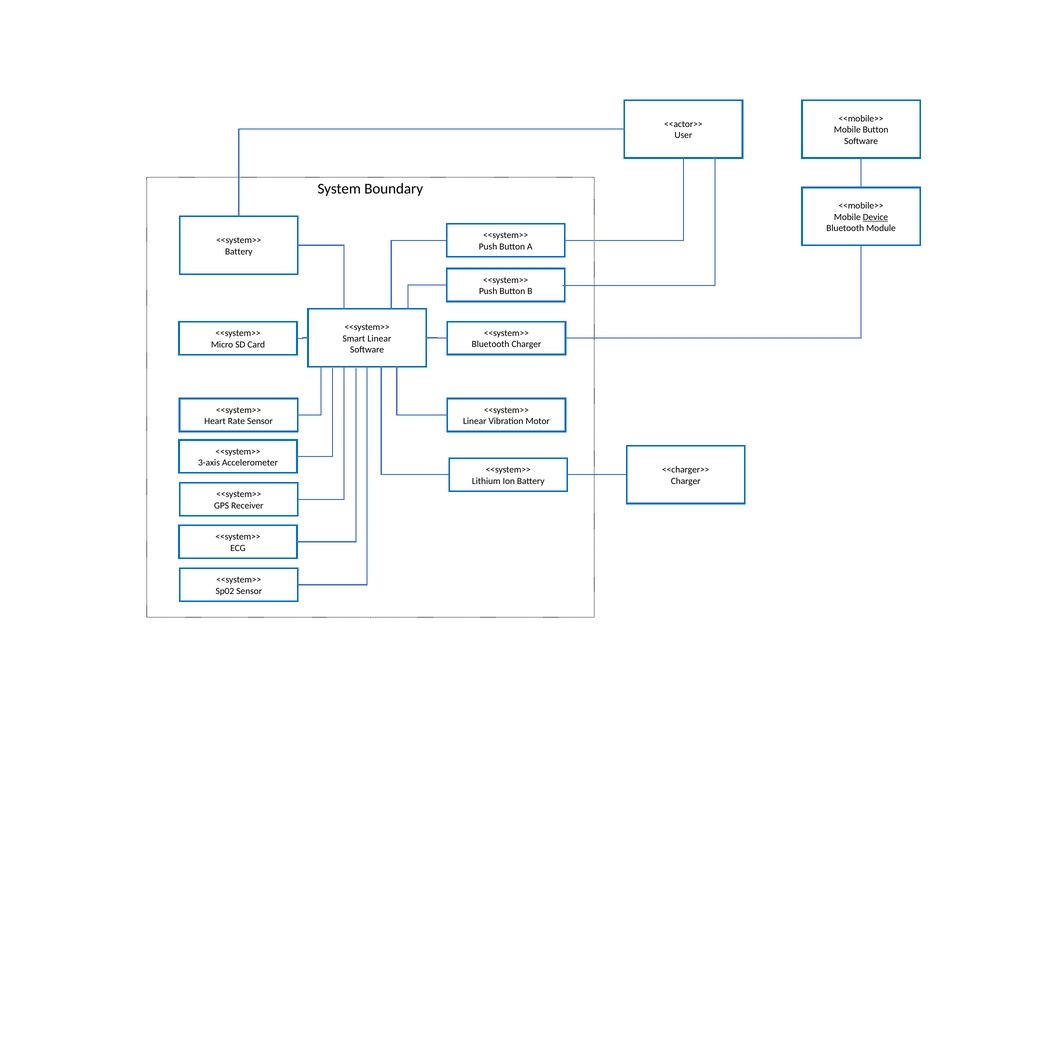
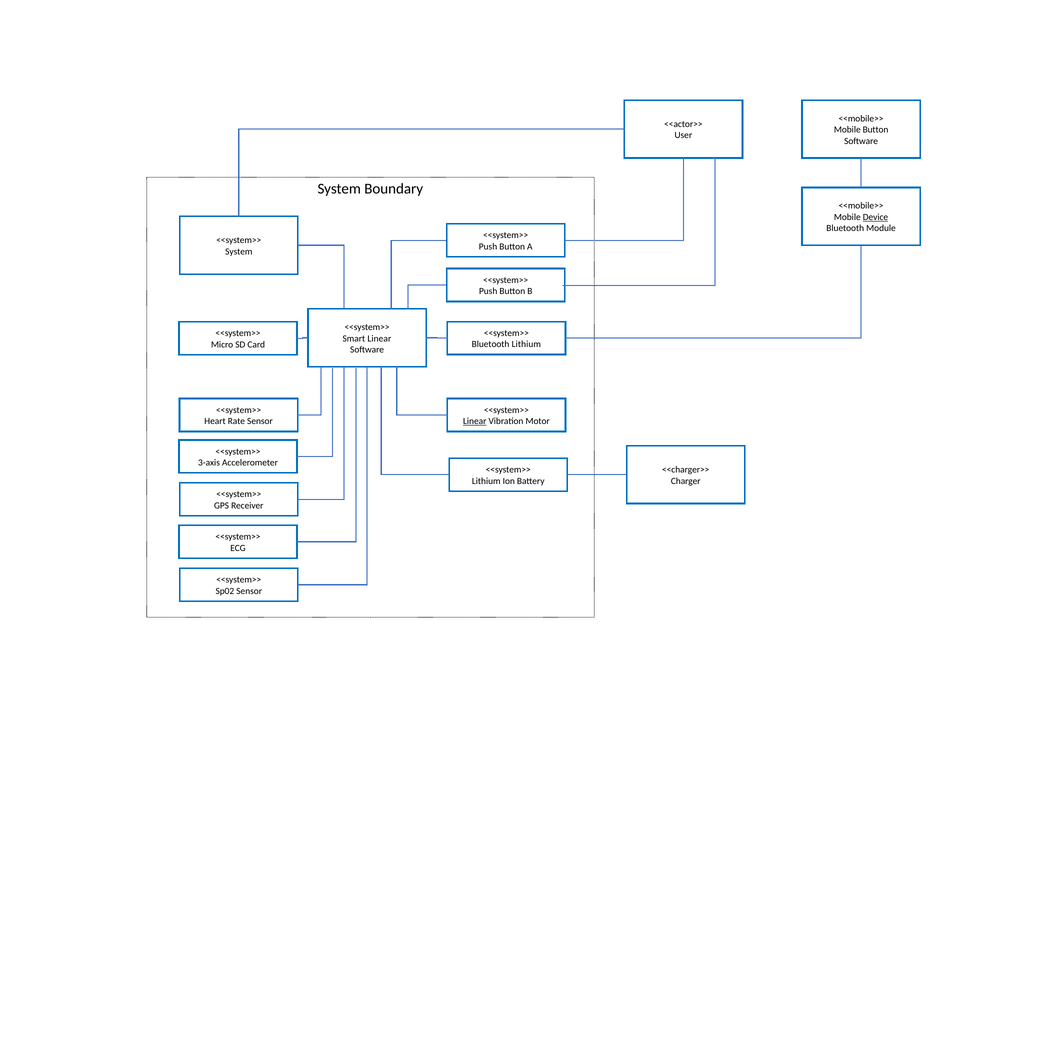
Battery: Battery -> System (239, 252)
Bluetooth Charger: Charger -> Lithium (526, 344)
Linear underline: none -> present (475, 421)
